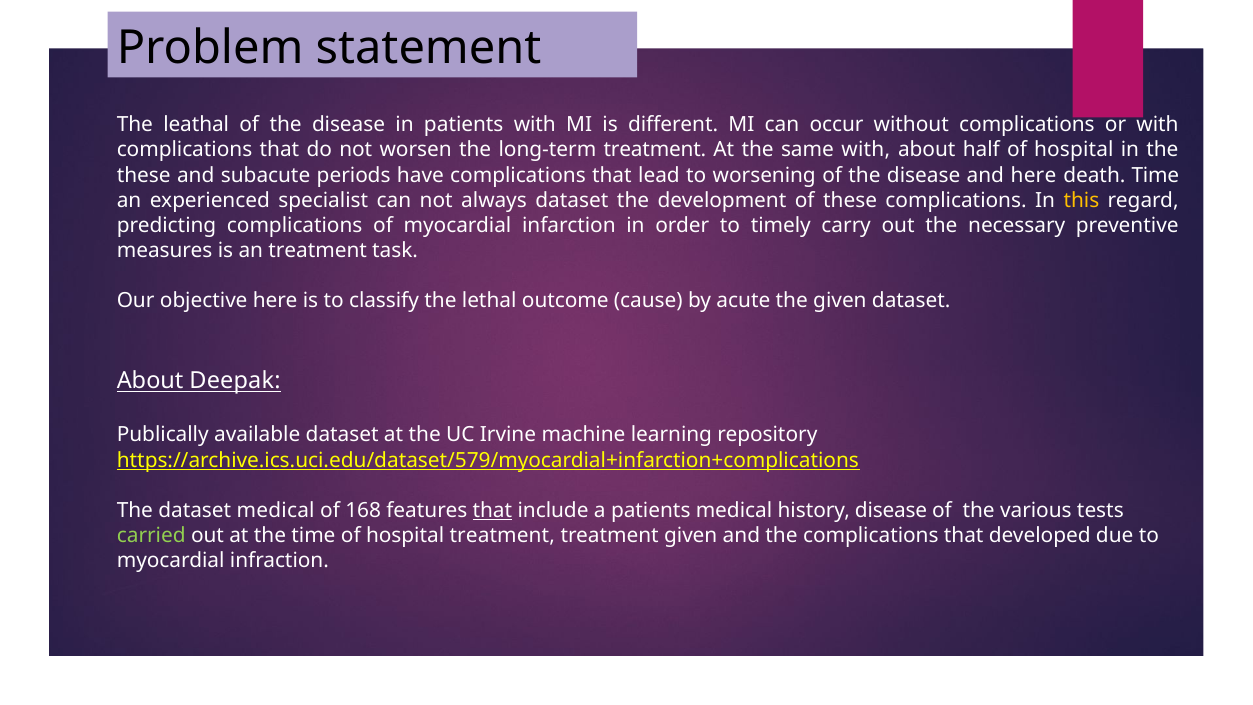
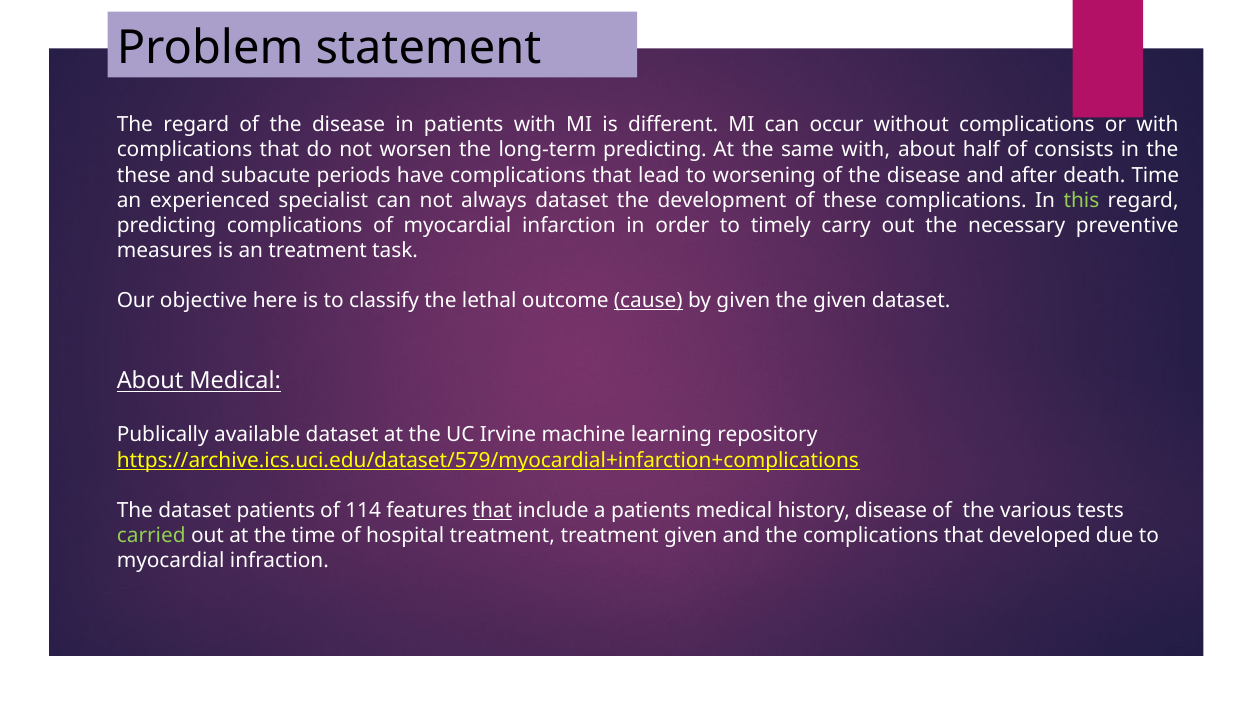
The leathal: leathal -> regard (196, 125)
long-term treatment: treatment -> predicting (655, 150)
half of hospital: hospital -> consists (1074, 150)
and here: here -> after (1034, 175)
this colour: yellow -> light green (1081, 200)
cause underline: none -> present (648, 300)
by acute: acute -> given (743, 300)
About Deepak: Deepak -> Medical (235, 380)
dataset medical: medical -> patients (276, 510)
168: 168 -> 114 (363, 510)
